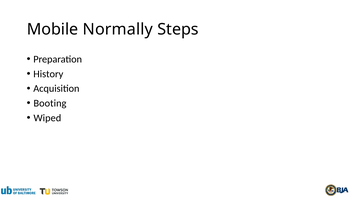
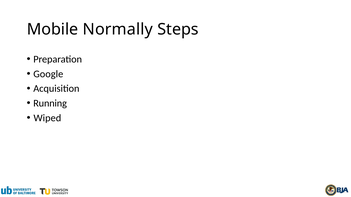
History: History -> Google (48, 74)
Booting: Booting -> Running (50, 103)
